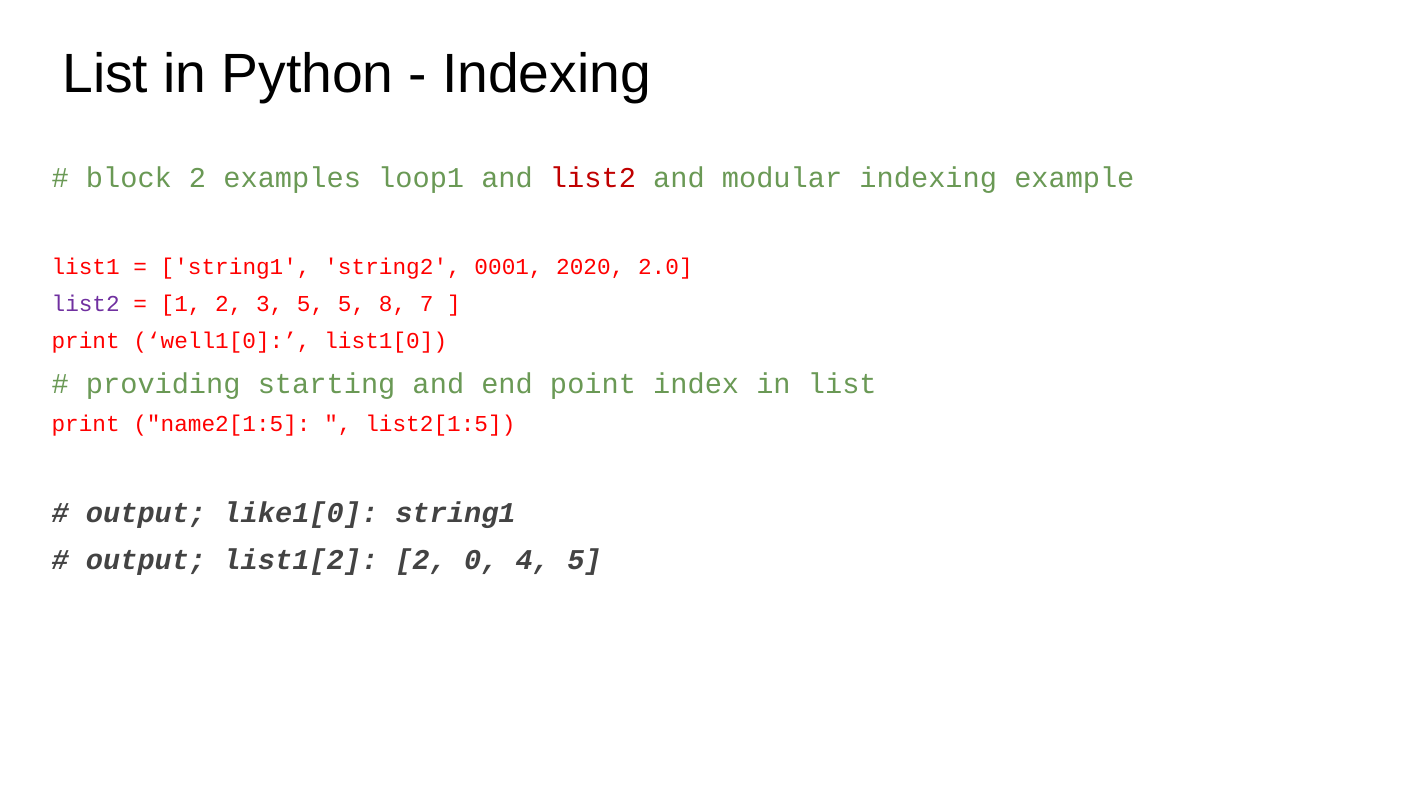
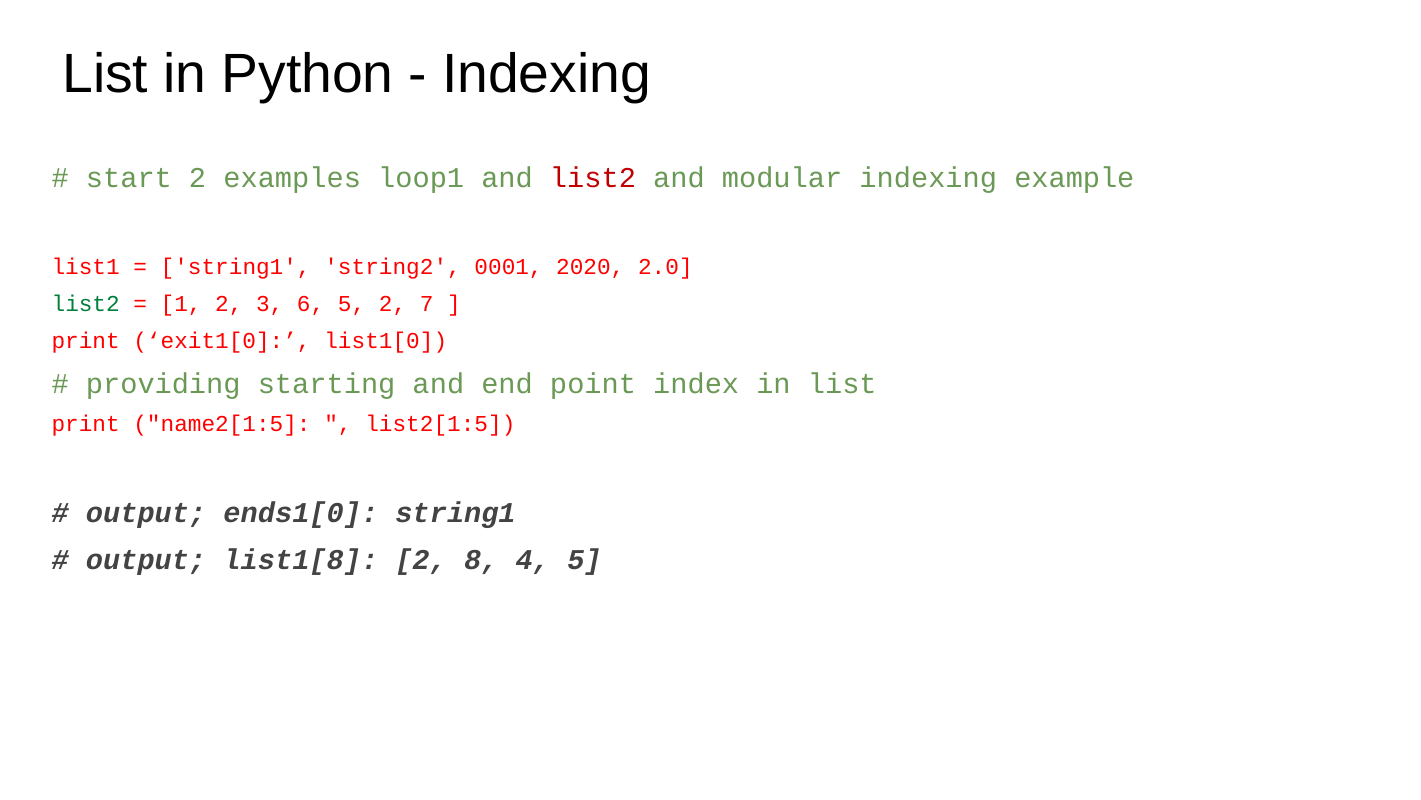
block: block -> start (129, 178)
list2 colour: purple -> green (86, 304)
3 5: 5 -> 6 (311, 304)
5 8: 8 -> 2 (393, 304)
well1[0: well1[0 -> exit1[0 (222, 340)
like1[0: like1[0 -> ends1[0 (301, 513)
list1[2: list1[2 -> list1[8 (301, 559)
0: 0 -> 8 (481, 559)
